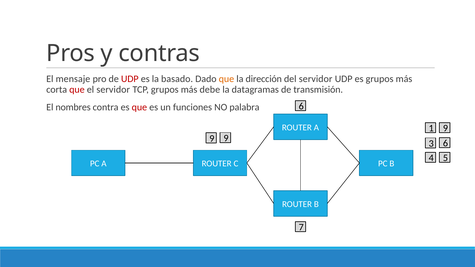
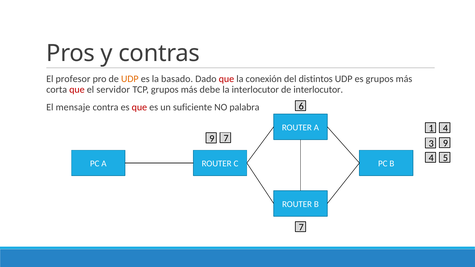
mensaje: mensaje -> profesor (73, 79)
UDP colour: red -> orange (130, 79)
que colour: orange -> red (226, 79)
dirección: dirección -> conexión (264, 79)
del servidor: servidor -> distintos (316, 79)
la datagramas: datagramas -> interlocutor (255, 90)
de transmisión: transmisión -> interlocutor (318, 90)
nombres: nombres -> mensaje (73, 107)
funciones: funciones -> suficiente (193, 107)
1 9: 9 -> 4 (445, 128)
9 9: 9 -> 7 (226, 138)
3 6: 6 -> 9 (445, 143)
